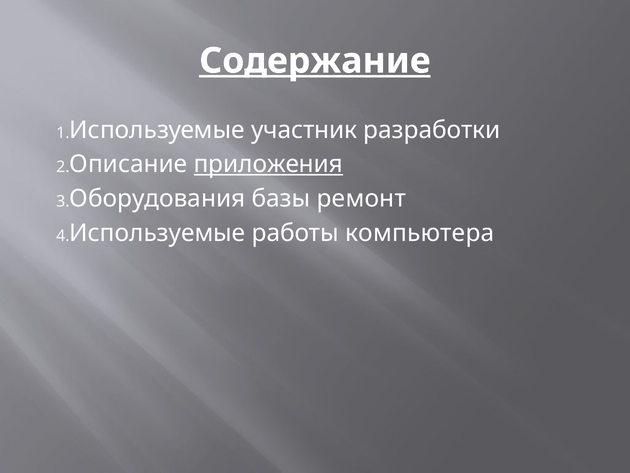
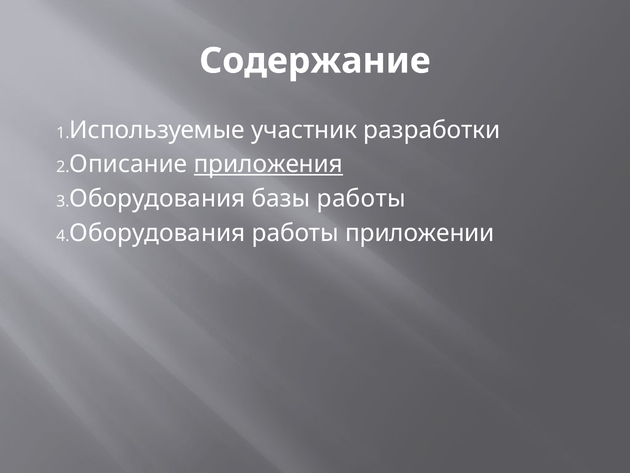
Содержание underline: present -> none (315, 61)
базы ремонт: ремонт -> работы (361, 198)
Используемые: Используемые -> Оборудования (157, 233)
компьютера: компьютера -> приложении (420, 233)
